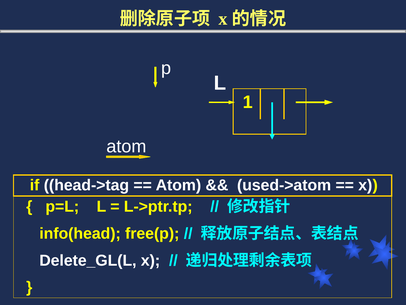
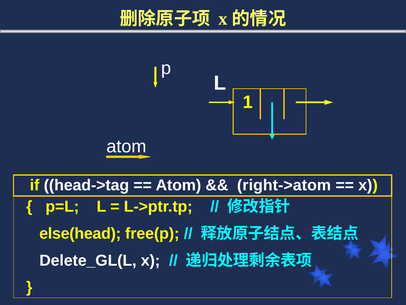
used->atom: used->atom -> right->atom (284, 185)
info(head: info(head -> else(head (80, 233)
